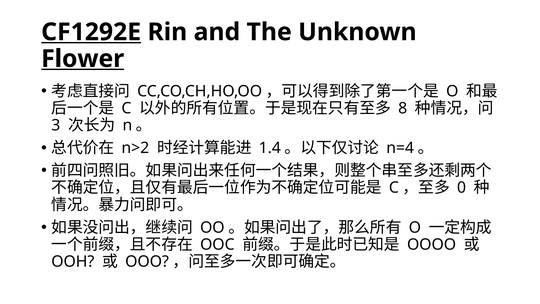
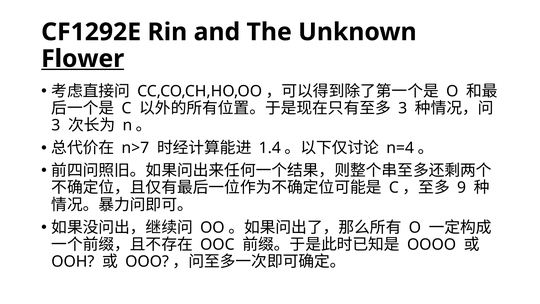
CF1292E underline: present -> none (91, 32)
8: 8 -> 3 (403, 108)
n>2: n>2 -> n>7 (135, 148)
0: 0 -> 9 (462, 188)
